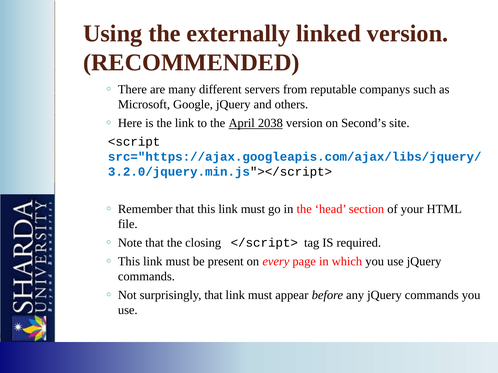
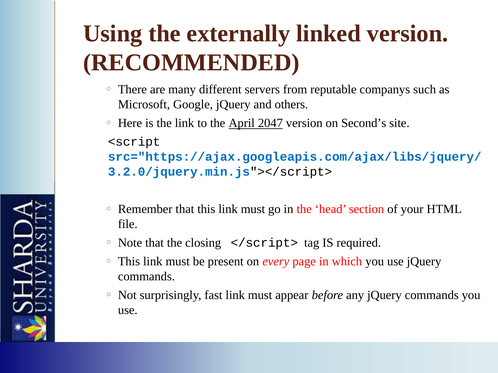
2038: 2038 -> 2047 (270, 123)
surprisingly that: that -> fast (213, 296)
